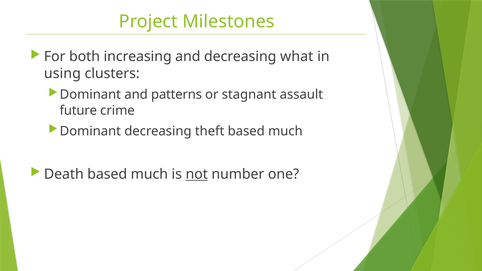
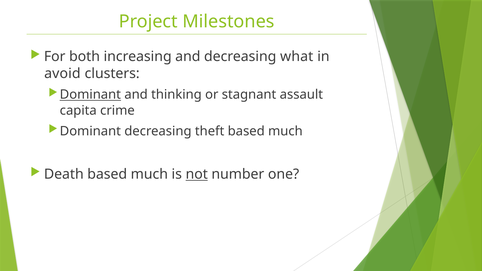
using: using -> avoid (62, 73)
Dominant underline: none -> present (90, 95)
patterns: patterns -> thinking (176, 95)
future: future -> capita (78, 110)
